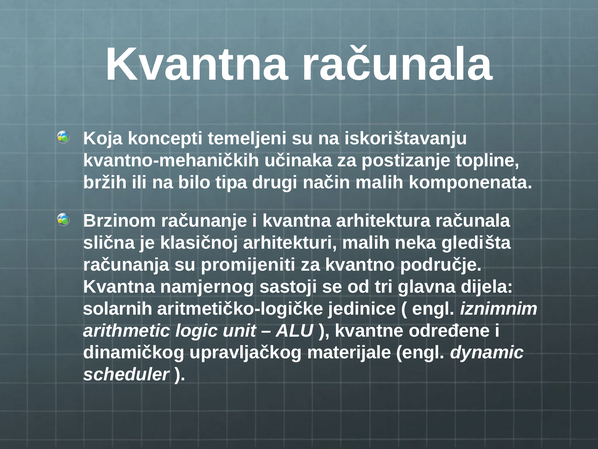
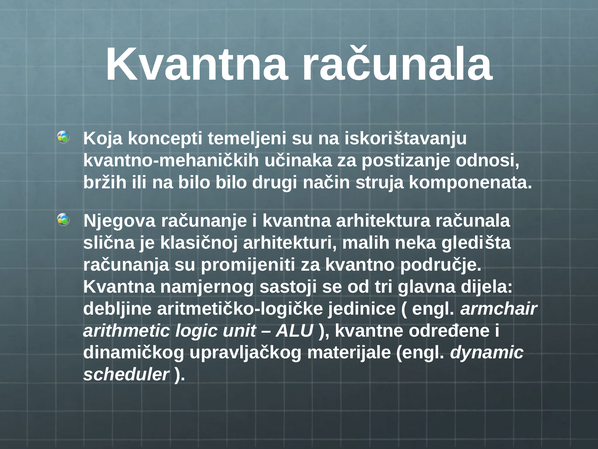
topline: topline -> odnosi (488, 160)
bilo tipa: tipa -> bilo (232, 182)
način malih: malih -> struja (380, 182)
Brzinom: Brzinom -> Njegova (120, 221)
solarnih: solarnih -> debljine (118, 308)
iznimnim: iznimnim -> armchair (499, 308)
